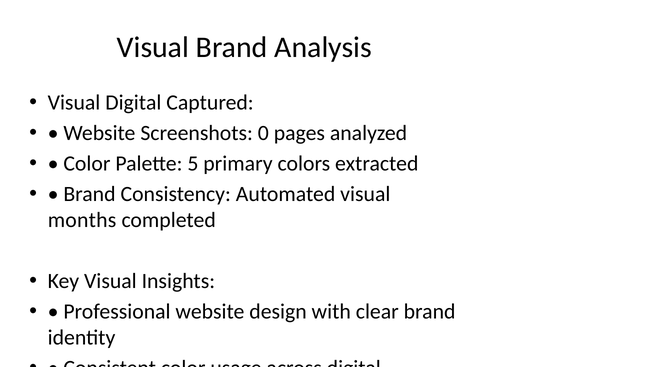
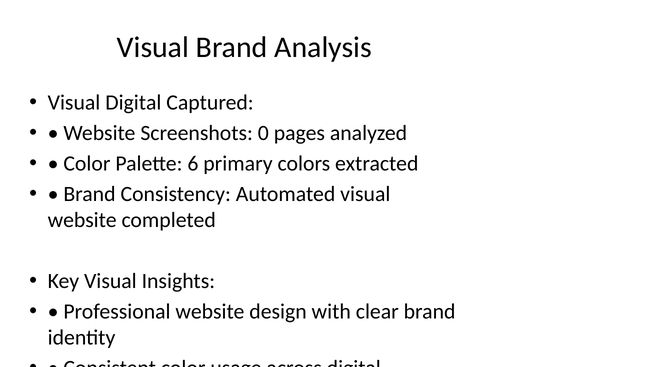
5: 5 -> 6 (193, 163)
months: months -> website (82, 220)
